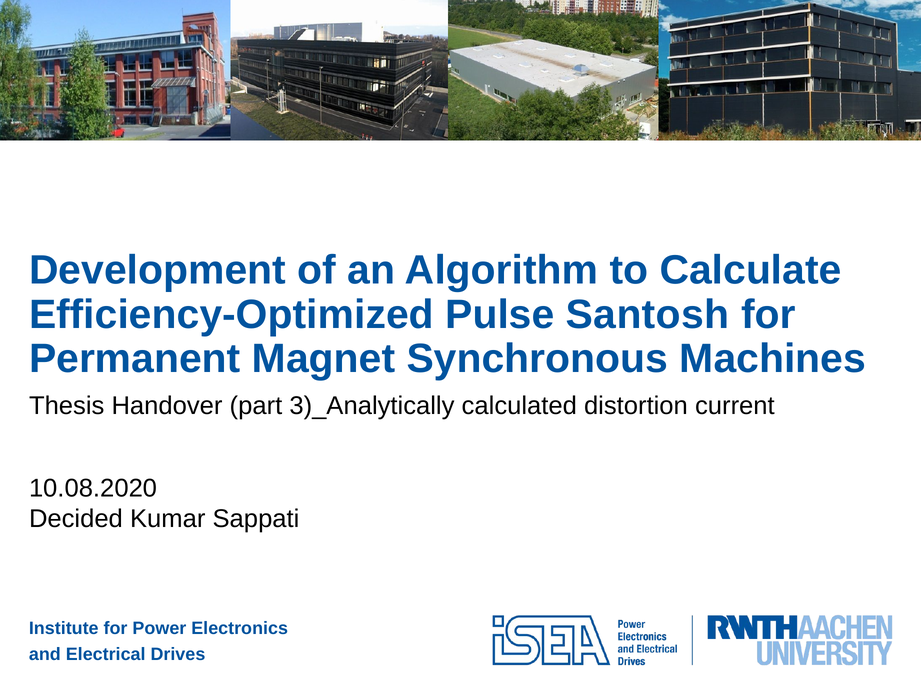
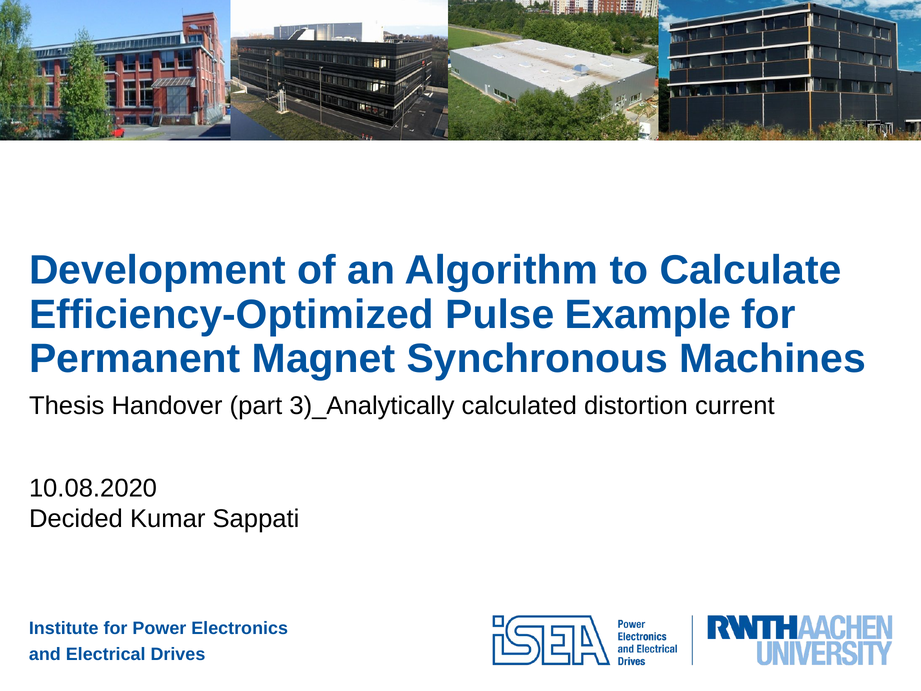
Santosh: Santosh -> Example (648, 314)
